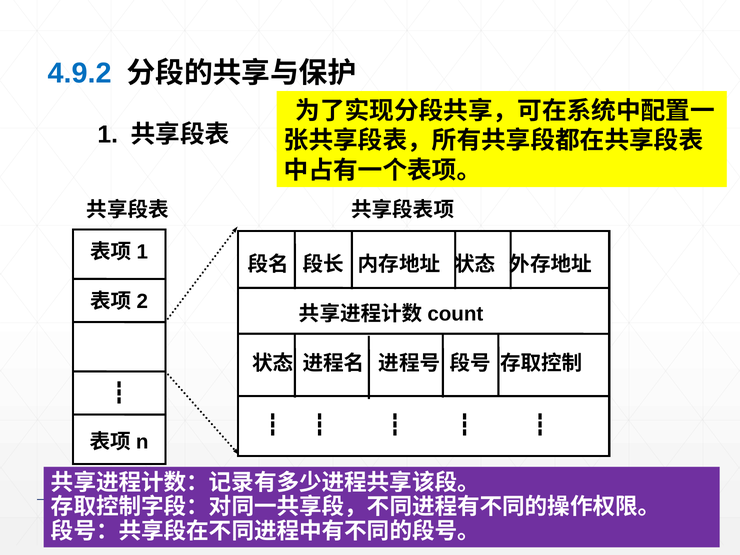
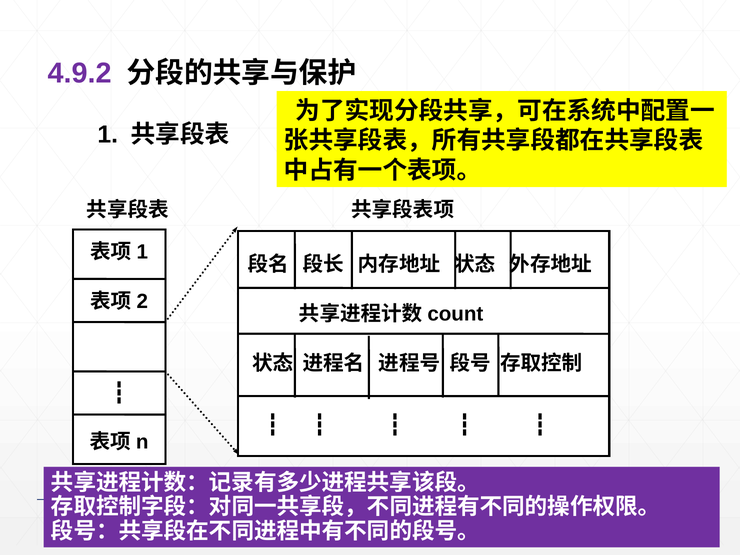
4.9.2 colour: blue -> purple (80, 73)
